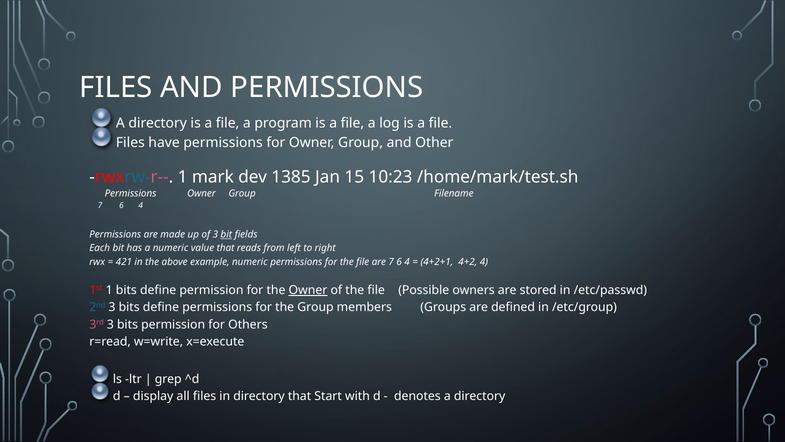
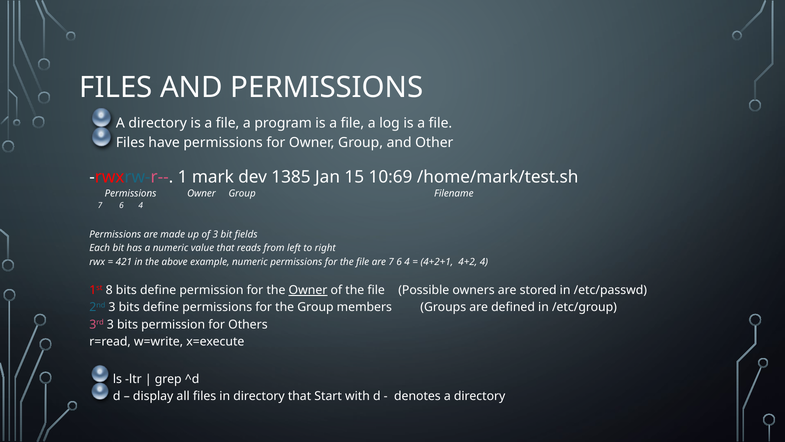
10:23: 10:23 -> 10:69 (391, 177)
bit underline: present -> none (226, 234)
1st 1: 1 -> 8 (109, 290)
